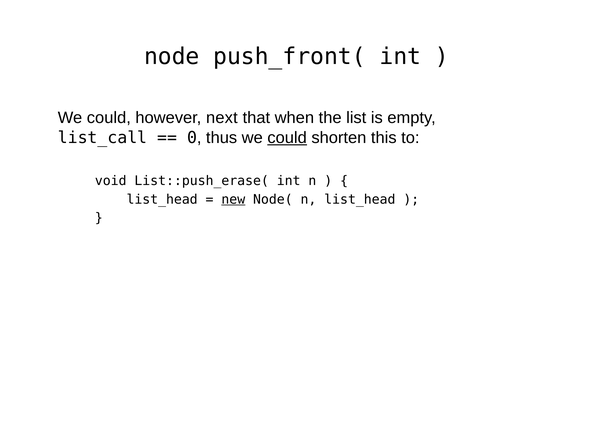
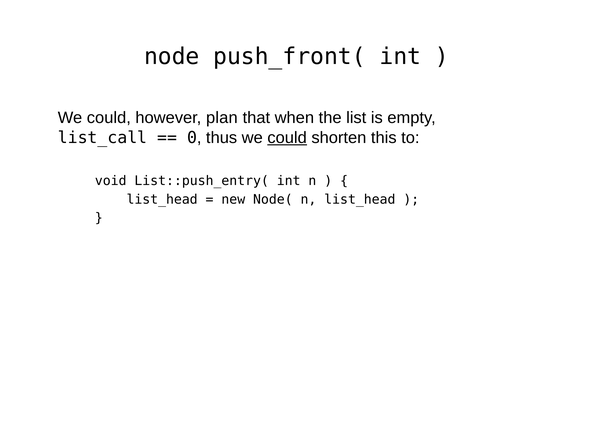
next: next -> plan (222, 118)
List::push_erase(: List::push_erase( -> List::push_entry( (202, 181)
new underline: present -> none (233, 199)
